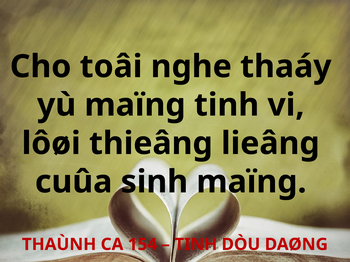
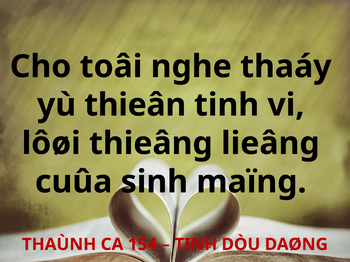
yù maïng: maïng -> thieân (135, 105)
